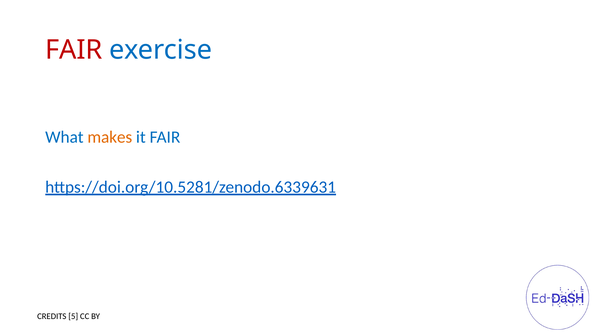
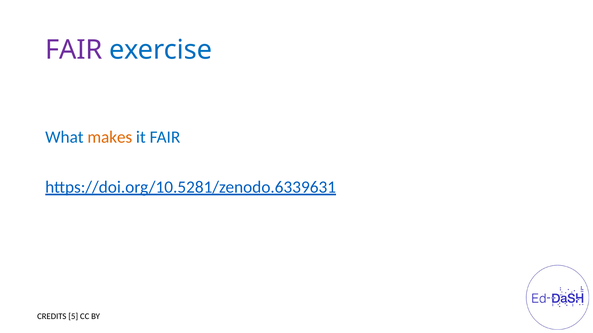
FAIR colour: red -> purple (74, 50)
